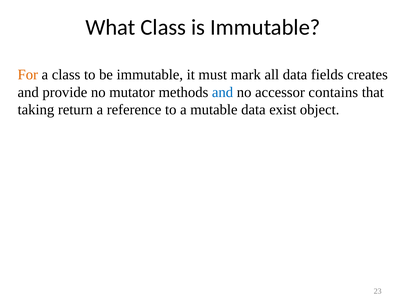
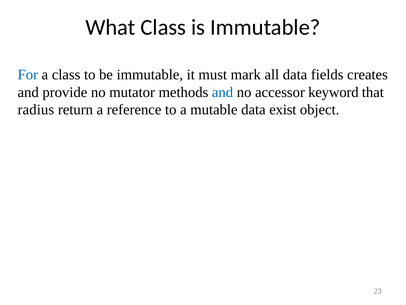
For colour: orange -> blue (28, 74)
contains: contains -> keyword (333, 92)
taking: taking -> radius (36, 110)
